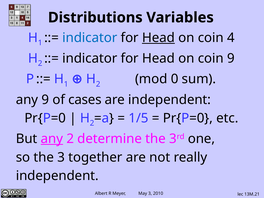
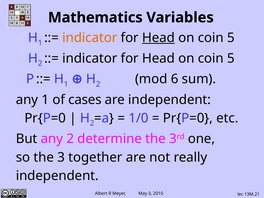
Distributions: Distributions -> Mathematics (95, 18)
indicator colour: blue -> orange (90, 38)
4: 4 -> 5 (231, 38)
9: 9 -> 5 (231, 58)
0: 0 -> 6 (175, 79)
any 9: 9 -> 1 (45, 100)
1/5: 1/5 -> 1/0 (138, 118)
any underline: present -> none (52, 139)
